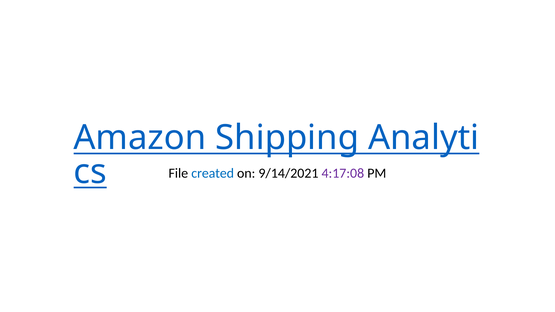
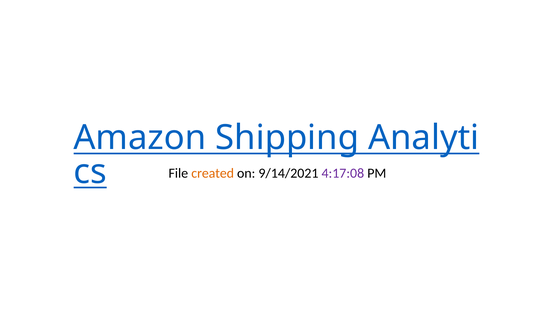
created colour: blue -> orange (213, 173)
